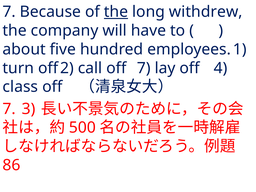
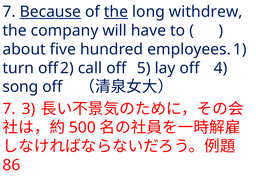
Because underline: none -> present (50, 12)
off 7: 7 -> 5 (144, 68)
class: class -> song (20, 87)
